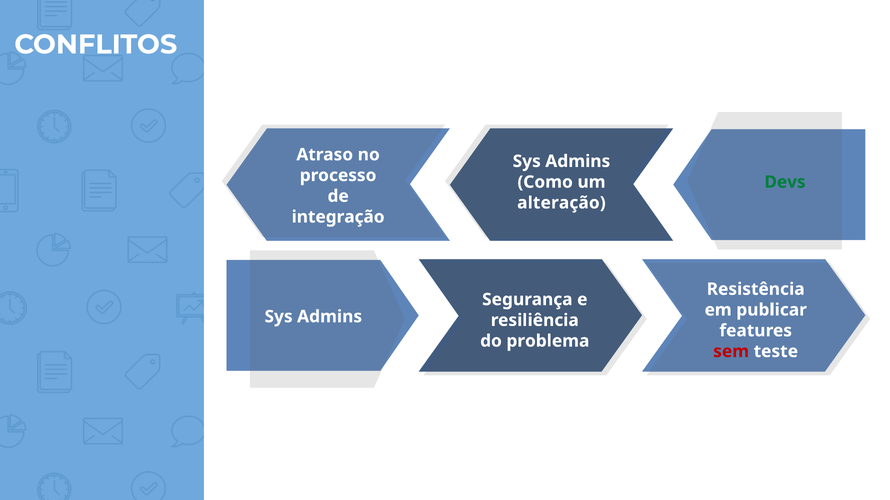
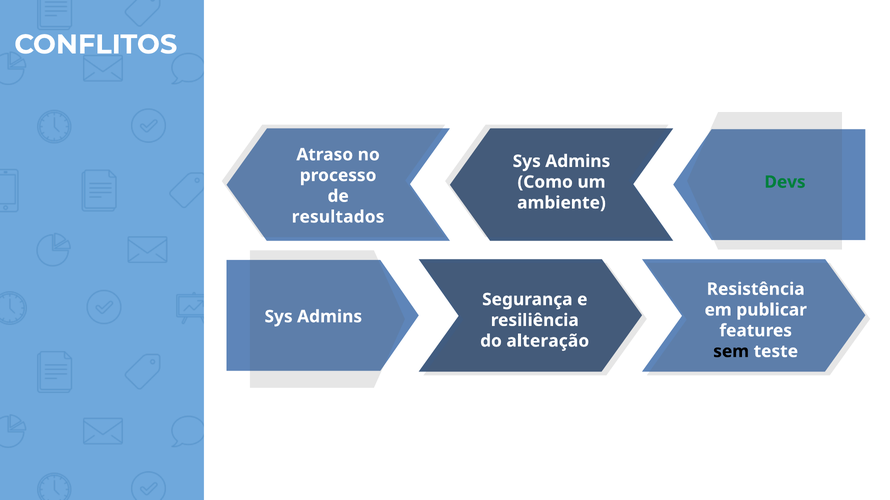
alteração: alteração -> ambiente (561, 203)
integração: integração -> resultados (338, 217)
problema: problema -> alteração (548, 341)
sem colour: red -> black (731, 352)
